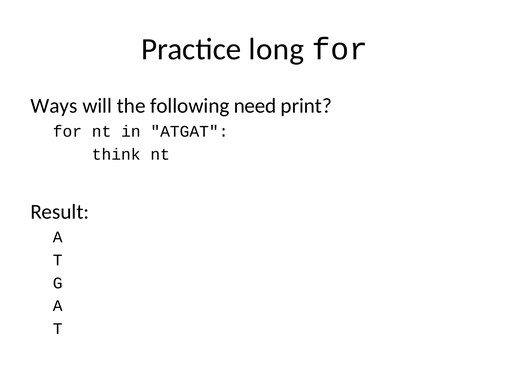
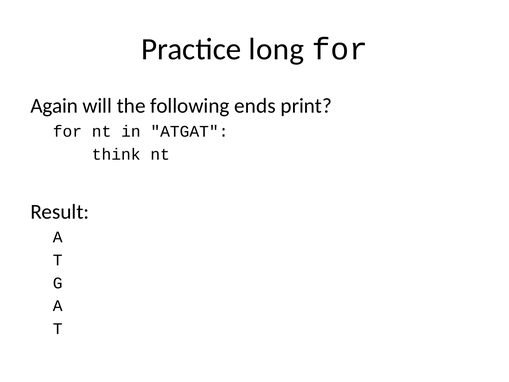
Ways: Ways -> Again (54, 106)
need: need -> ends (255, 106)
